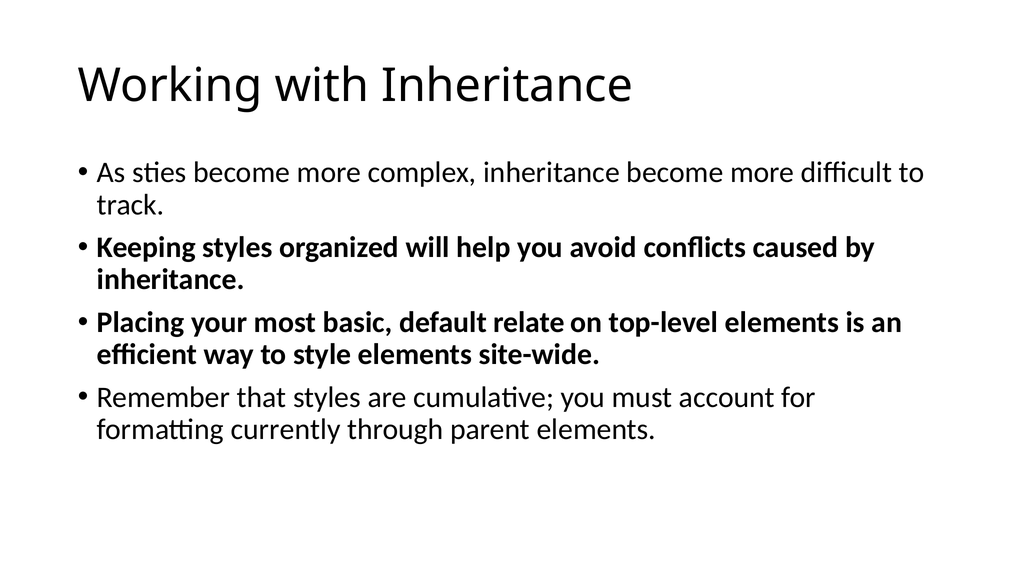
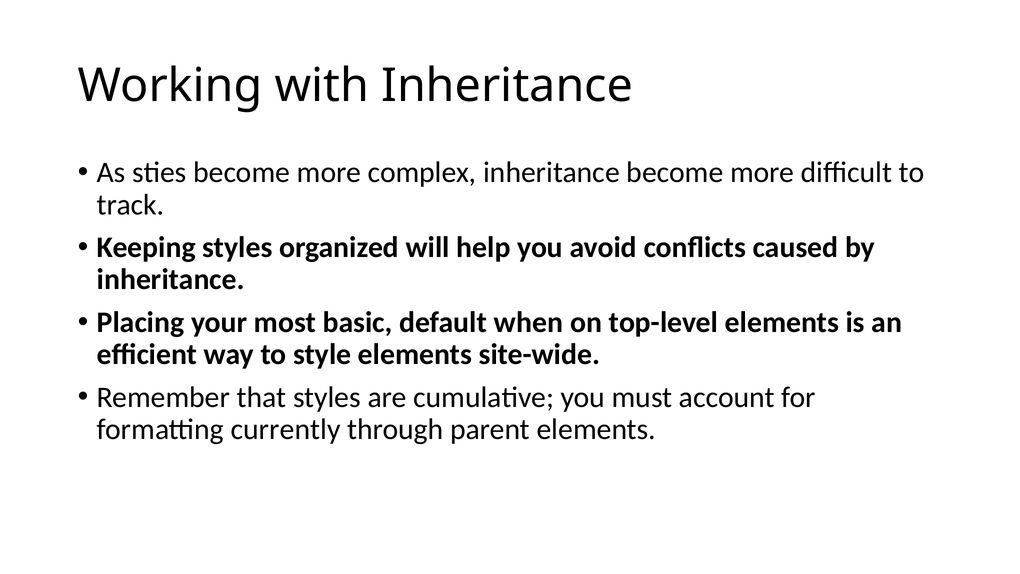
relate: relate -> when (529, 322)
